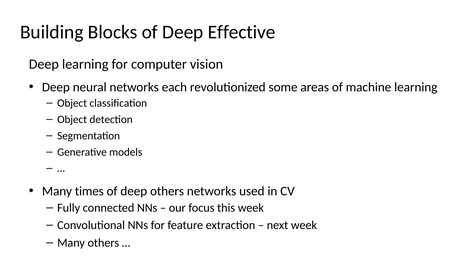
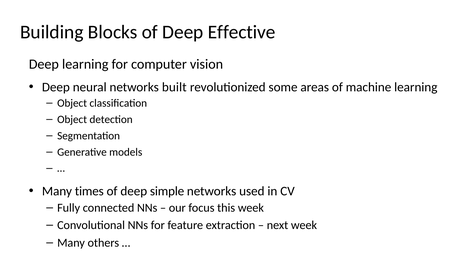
each: each -> built (174, 87)
deep others: others -> simple (167, 191)
